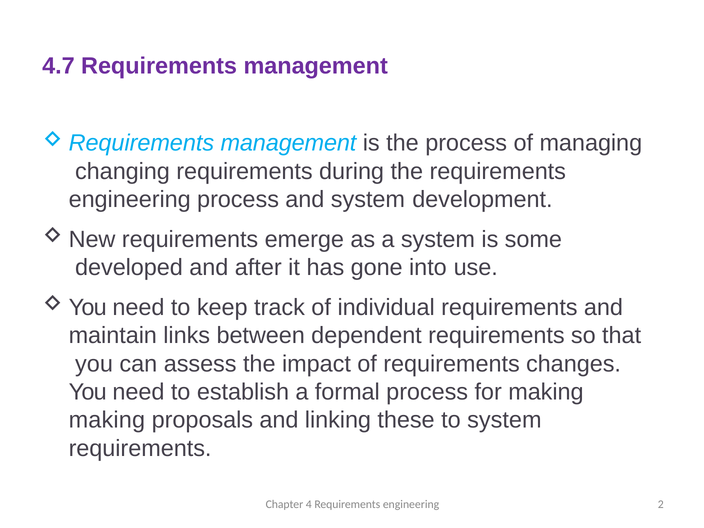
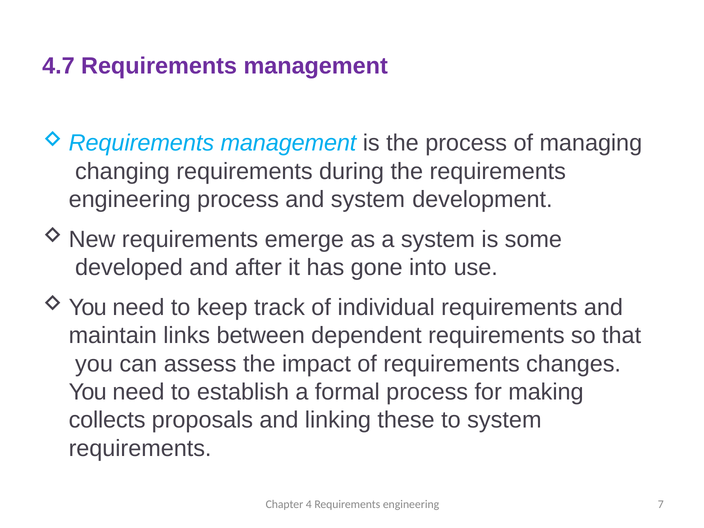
making: making -> collects (107, 420)
2: 2 -> 7 (661, 504)
